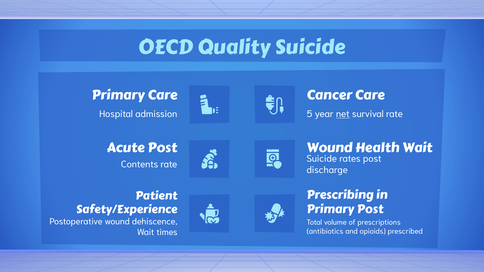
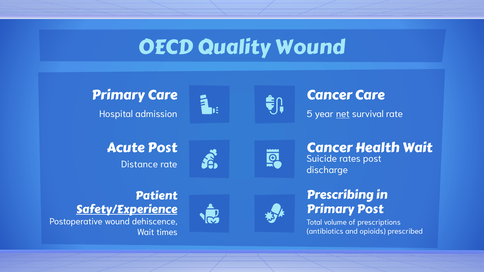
Quality Suicide: Suicide -> Wound (310, 47)
Wound: Wound -> Cancer (329, 148)
Contents: Contents -> Distance (140, 165)
Safety/Experience underline: none -> present (127, 210)
